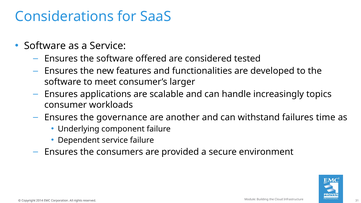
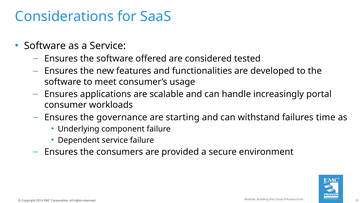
larger: larger -> usage (182, 82)
topics: topics -> portal (319, 94)
another: another -> starting (183, 117)
